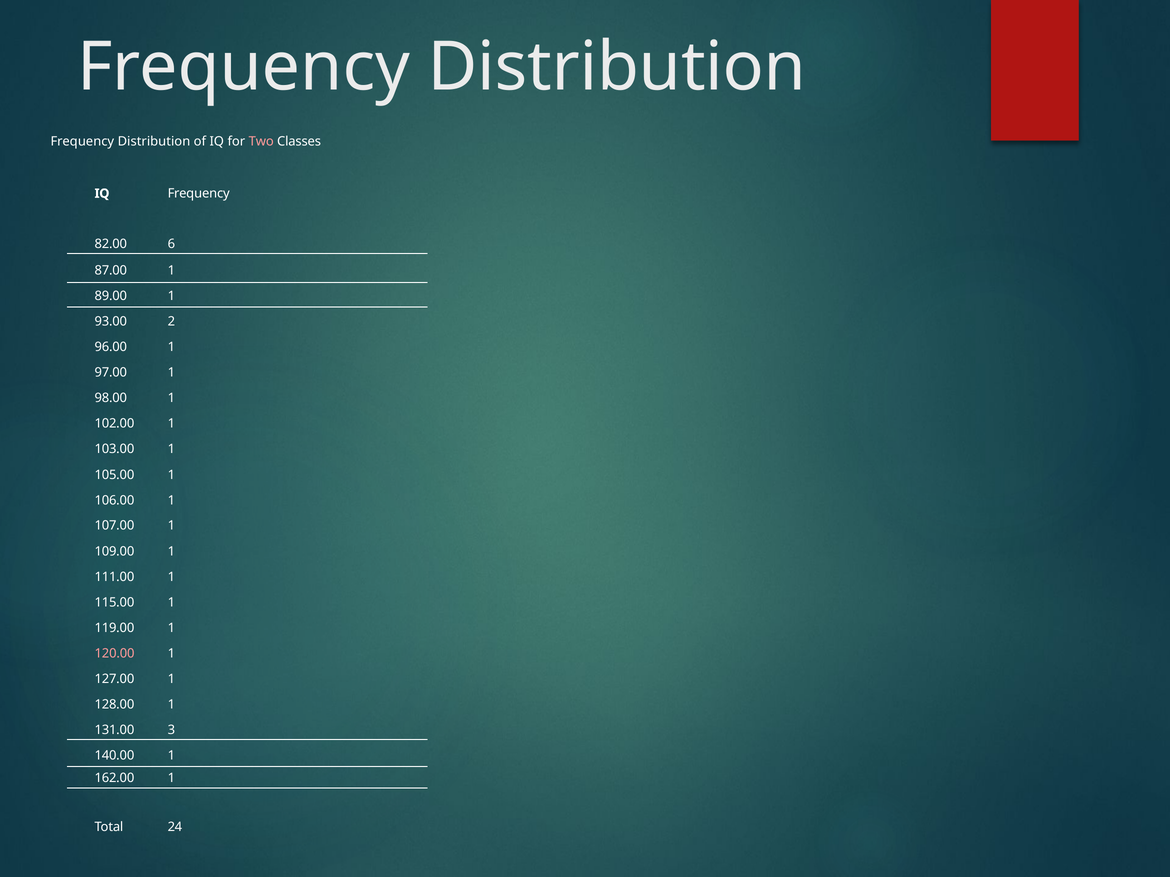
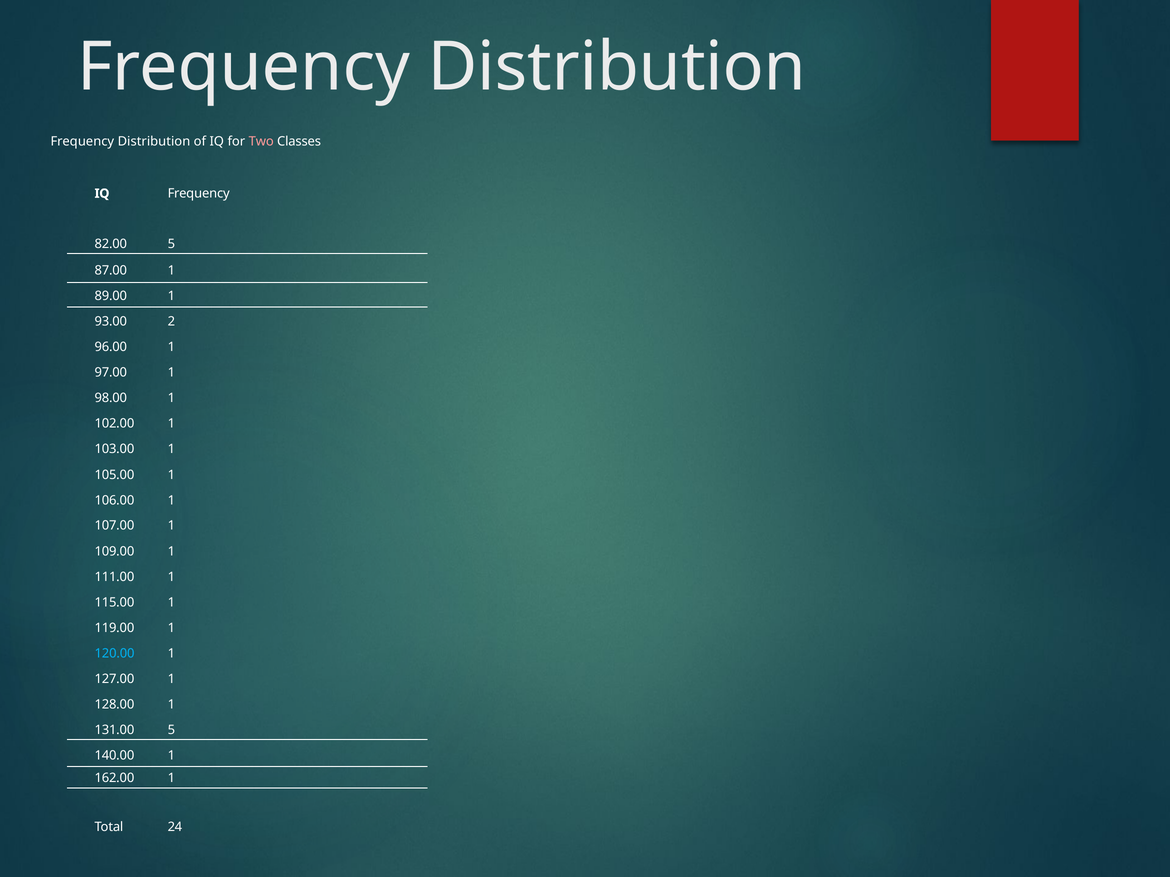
82.00 6: 6 -> 5 (171, 244)
120.00 colour: pink -> light blue (115, 654)
131.00 3: 3 -> 5 (171, 730)
